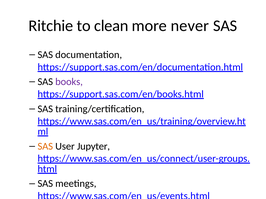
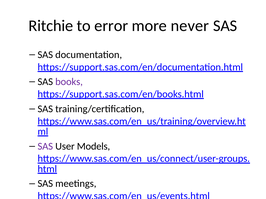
clean: clean -> error (111, 26)
SAS colour: orange -> purple (45, 147)
Jupyter: Jupyter -> Models (93, 147)
